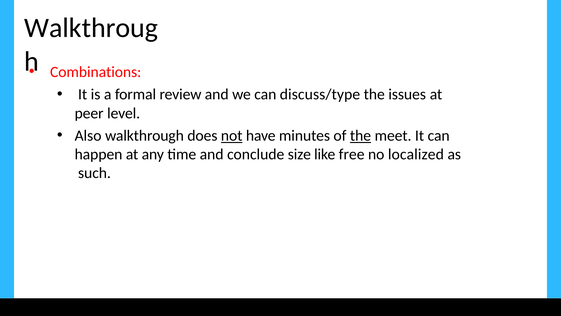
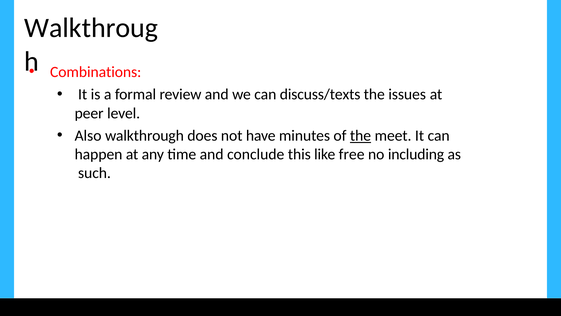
discuss/type: discuss/type -> discuss/texts (320, 94)
not underline: present -> none (232, 136)
size: size -> this (299, 154)
localized: localized -> including (416, 154)
